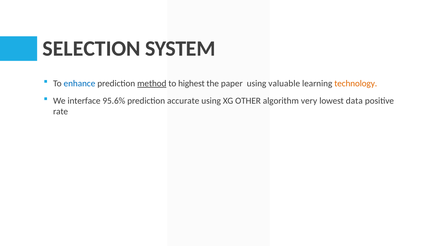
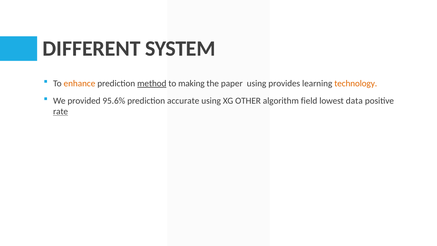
SELECTION: SELECTION -> DIFFERENT (92, 49)
enhance colour: blue -> orange (79, 83)
highest: highest -> making (191, 83)
valuable: valuable -> provides (284, 83)
interface: interface -> provided (84, 101)
very: very -> field (309, 101)
rate underline: none -> present (61, 112)
